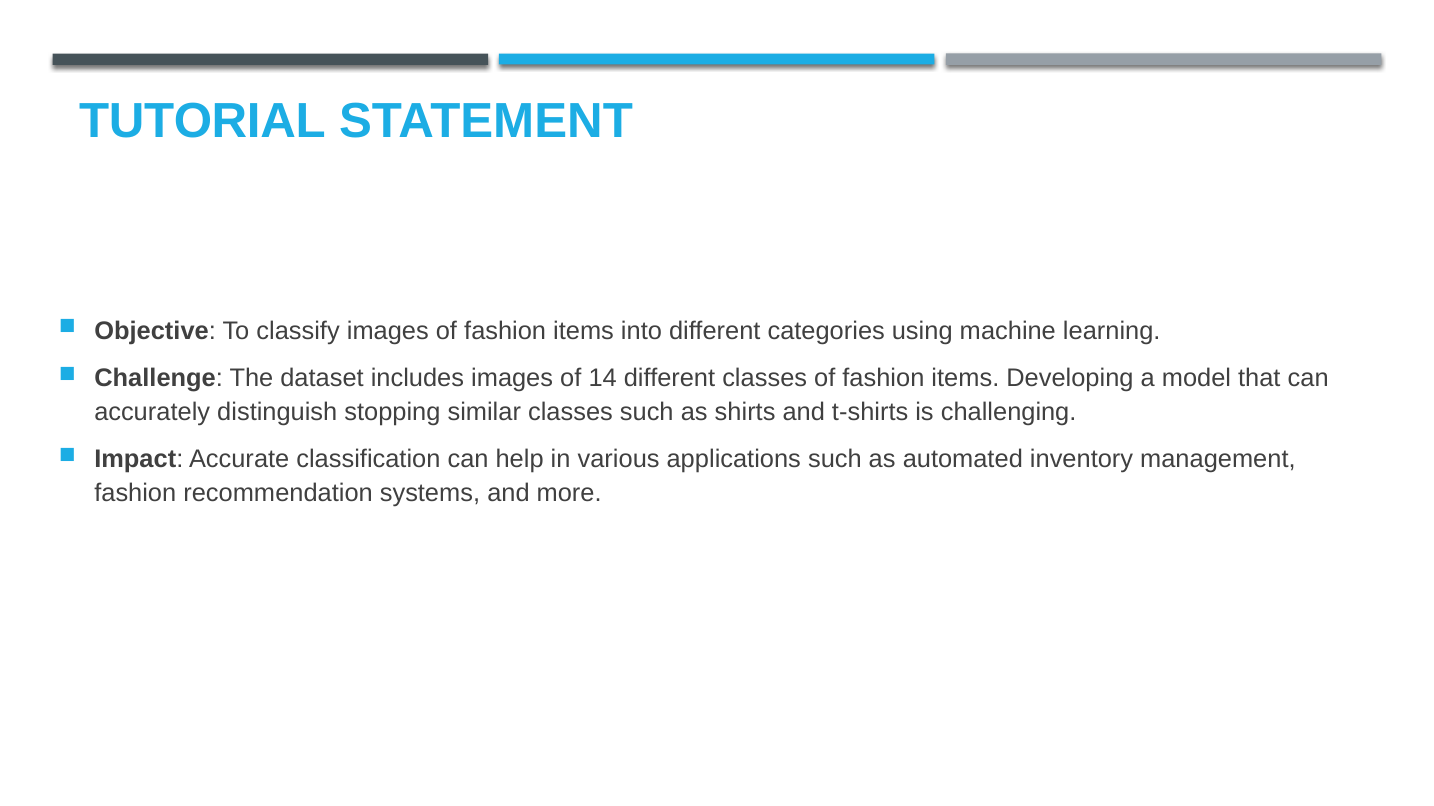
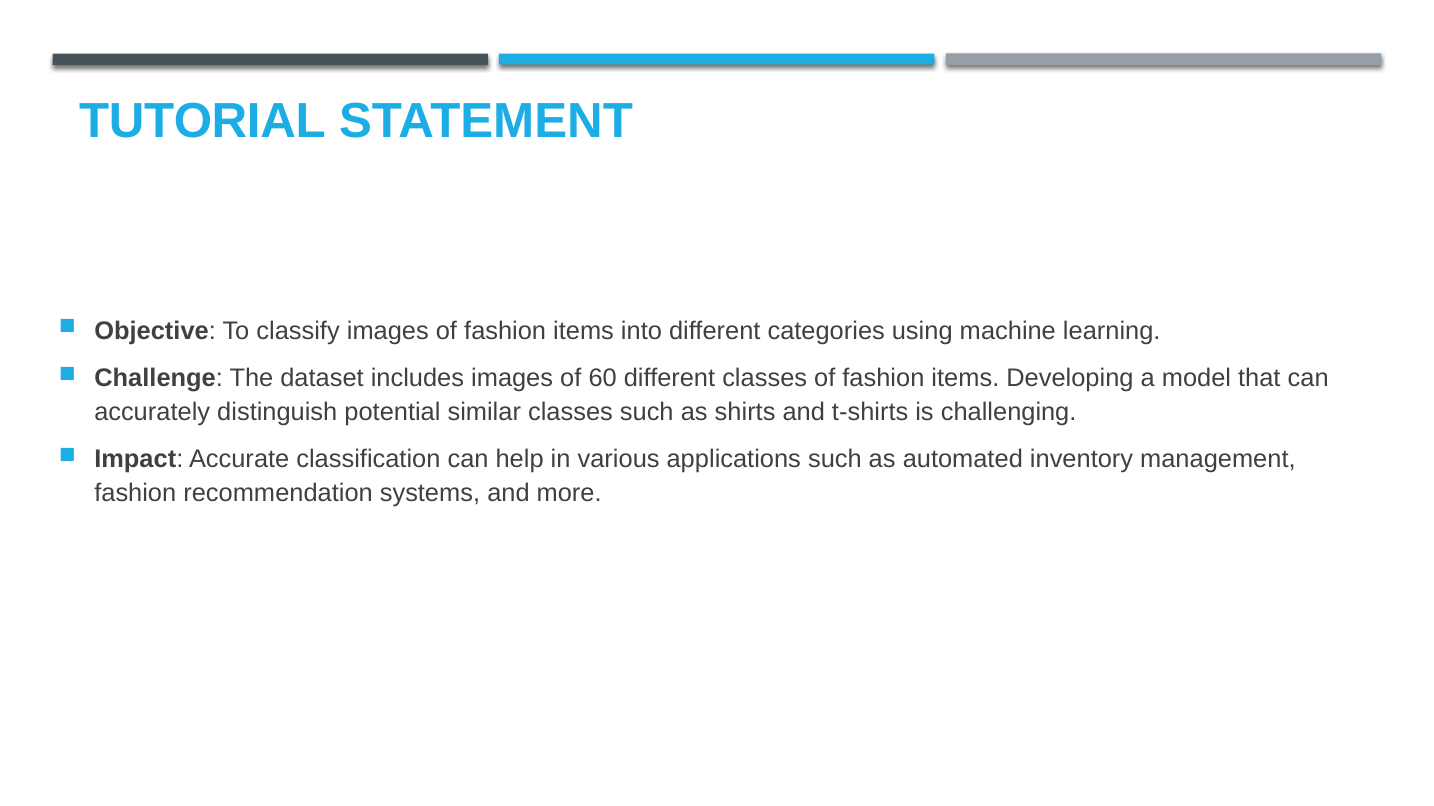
14: 14 -> 60 (603, 379)
stopping: stopping -> potential (392, 412)
